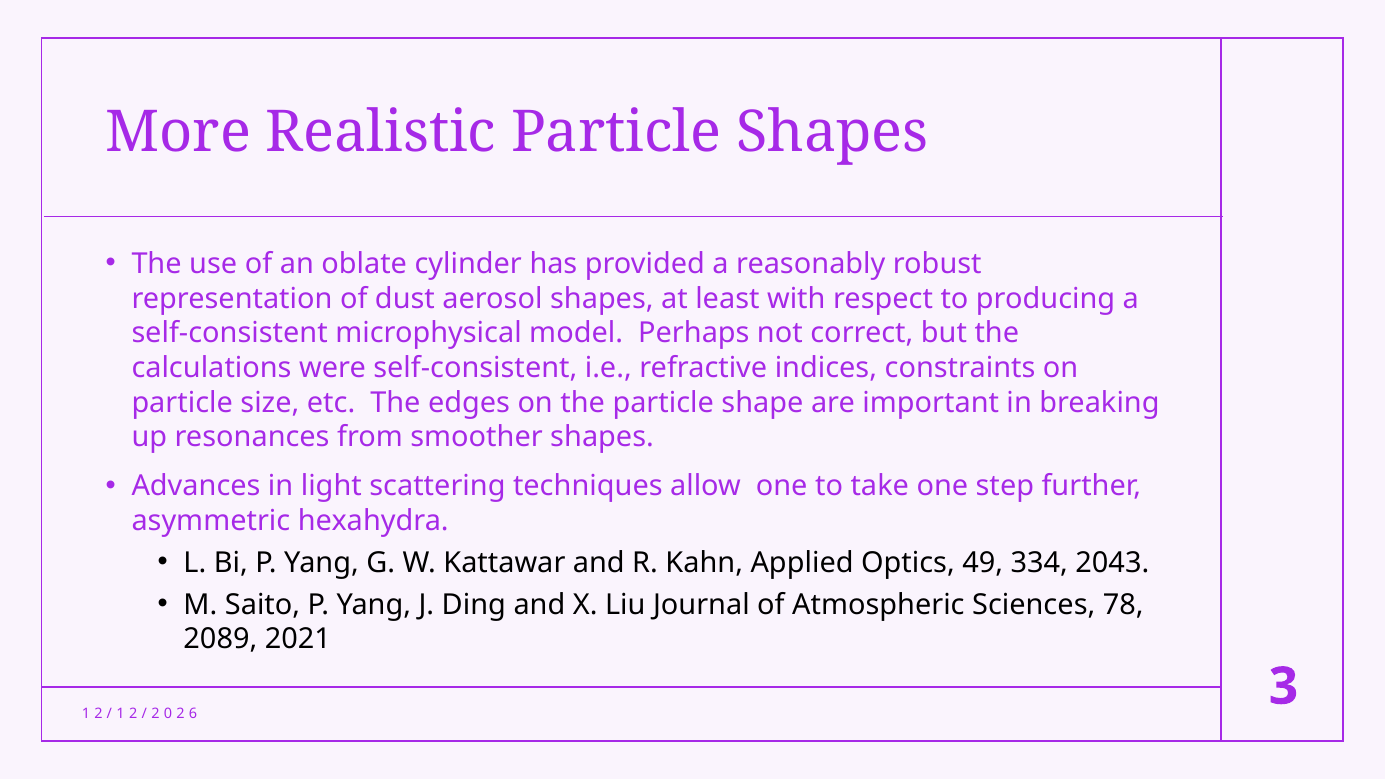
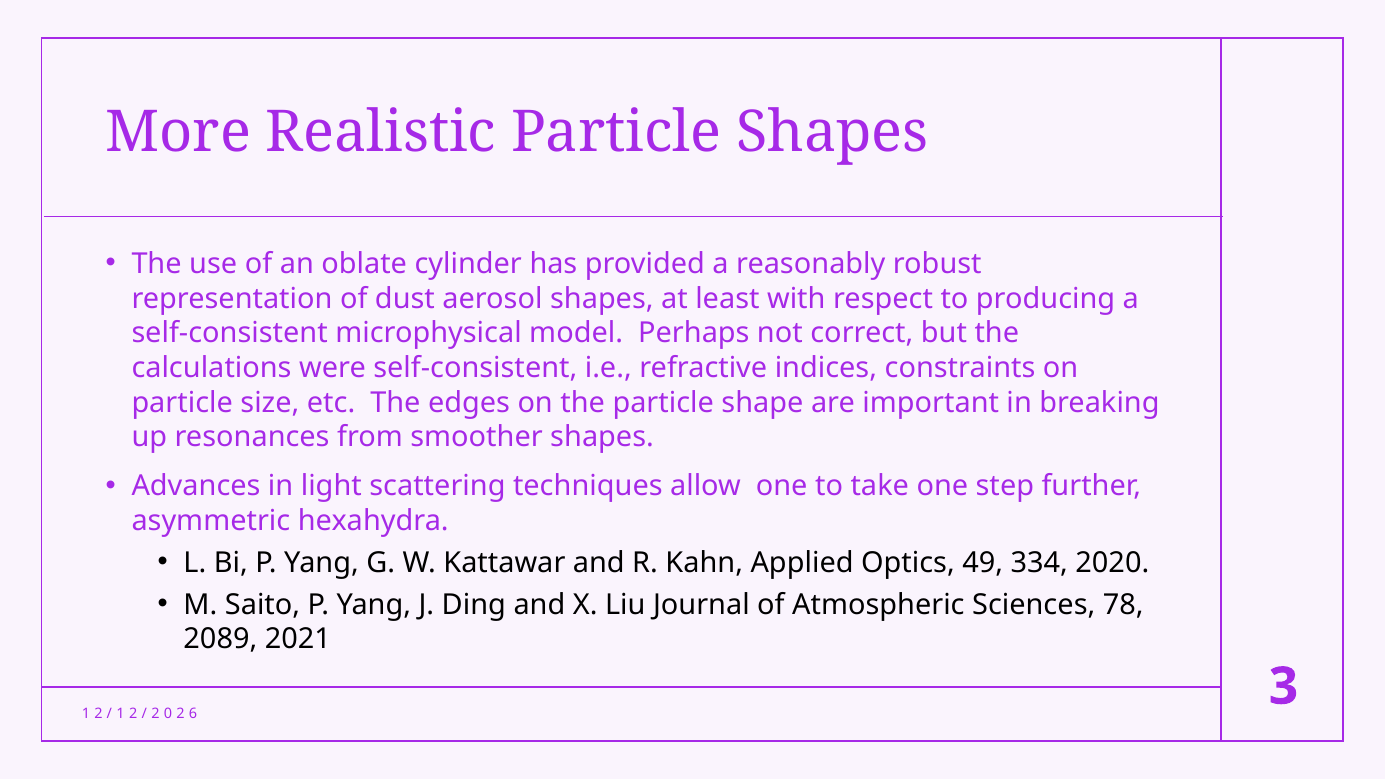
2043: 2043 -> 2020 (1112, 563)
